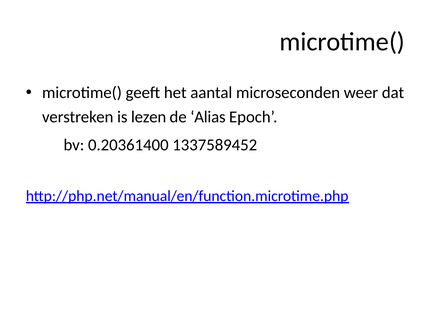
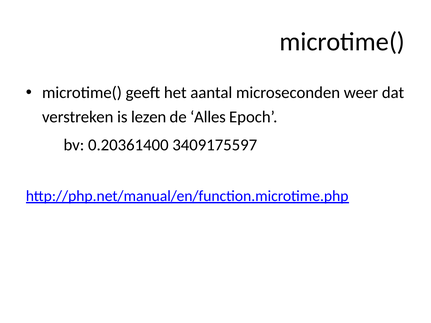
Alias: Alias -> Alles (208, 117)
1337589452: 1337589452 -> 3409175597 (215, 145)
